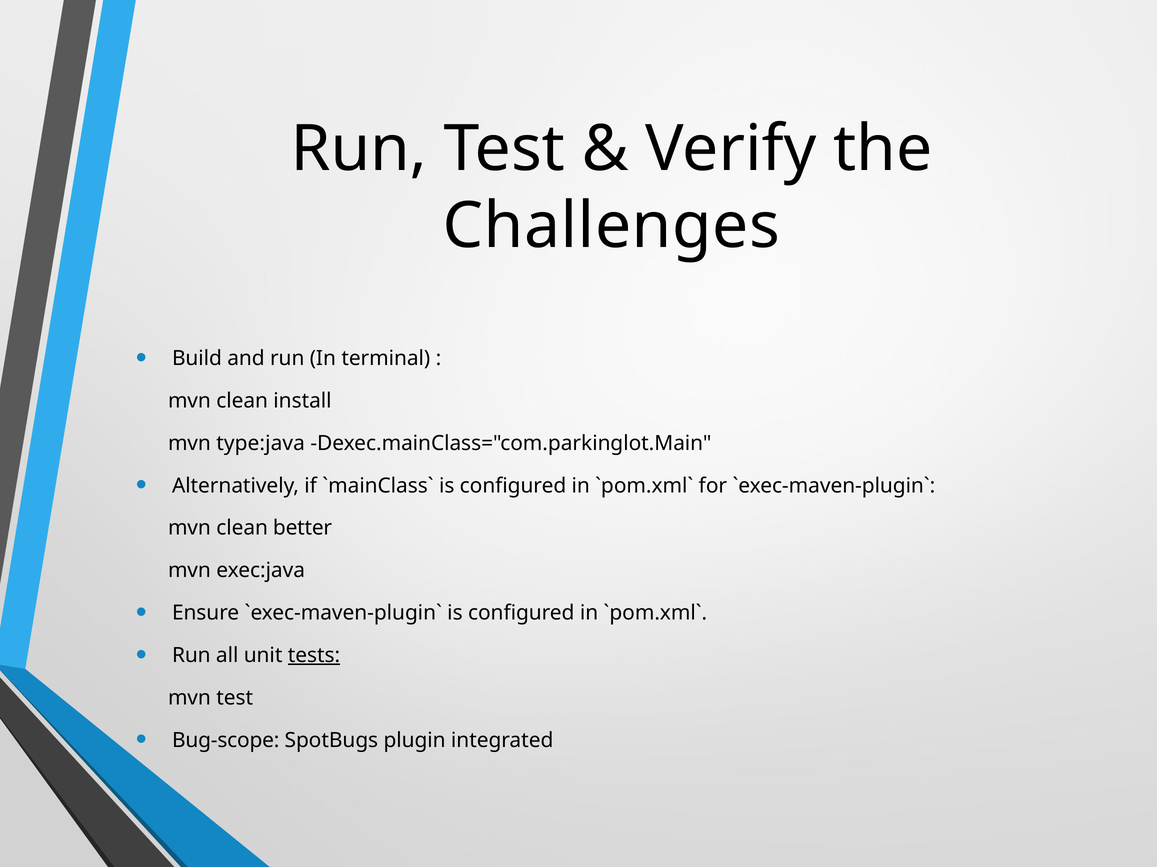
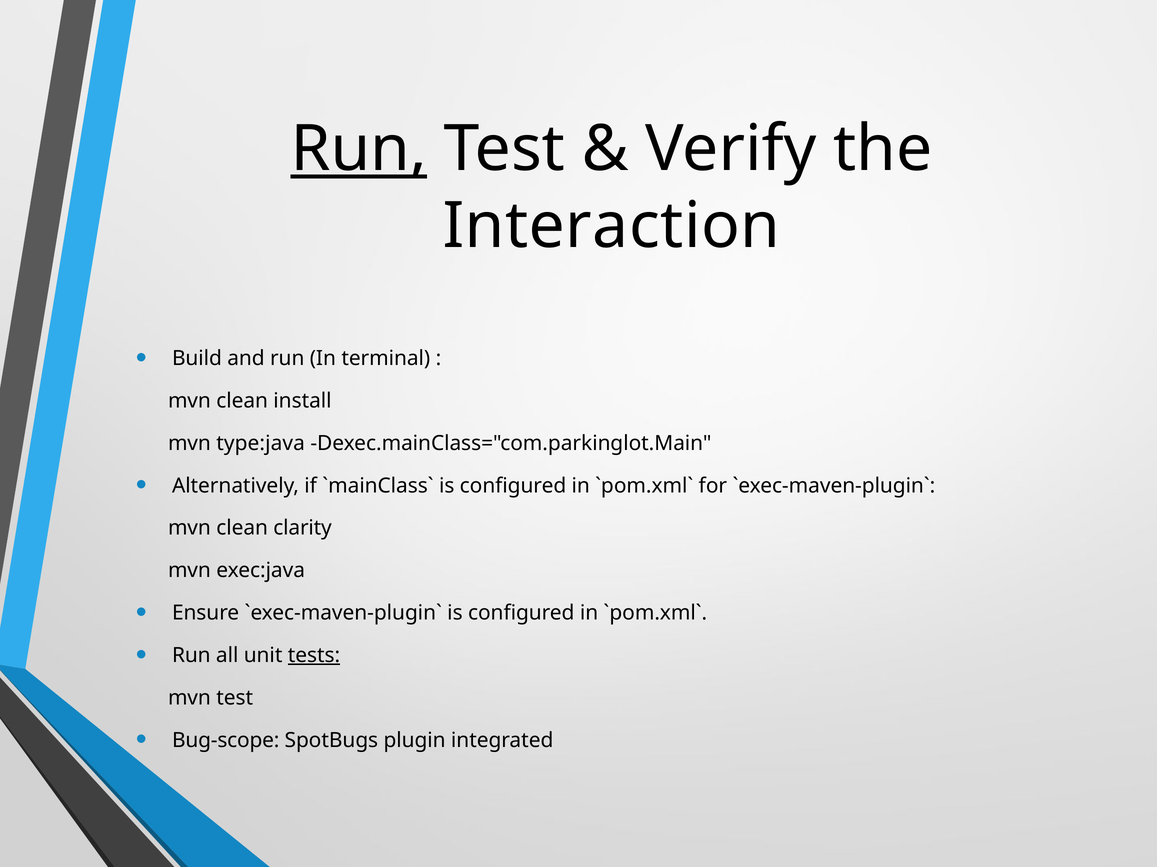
Run underline: none -> present (359, 149)
Challenges: Challenges -> Interaction (611, 226)
better: better -> clarity (303, 529)
